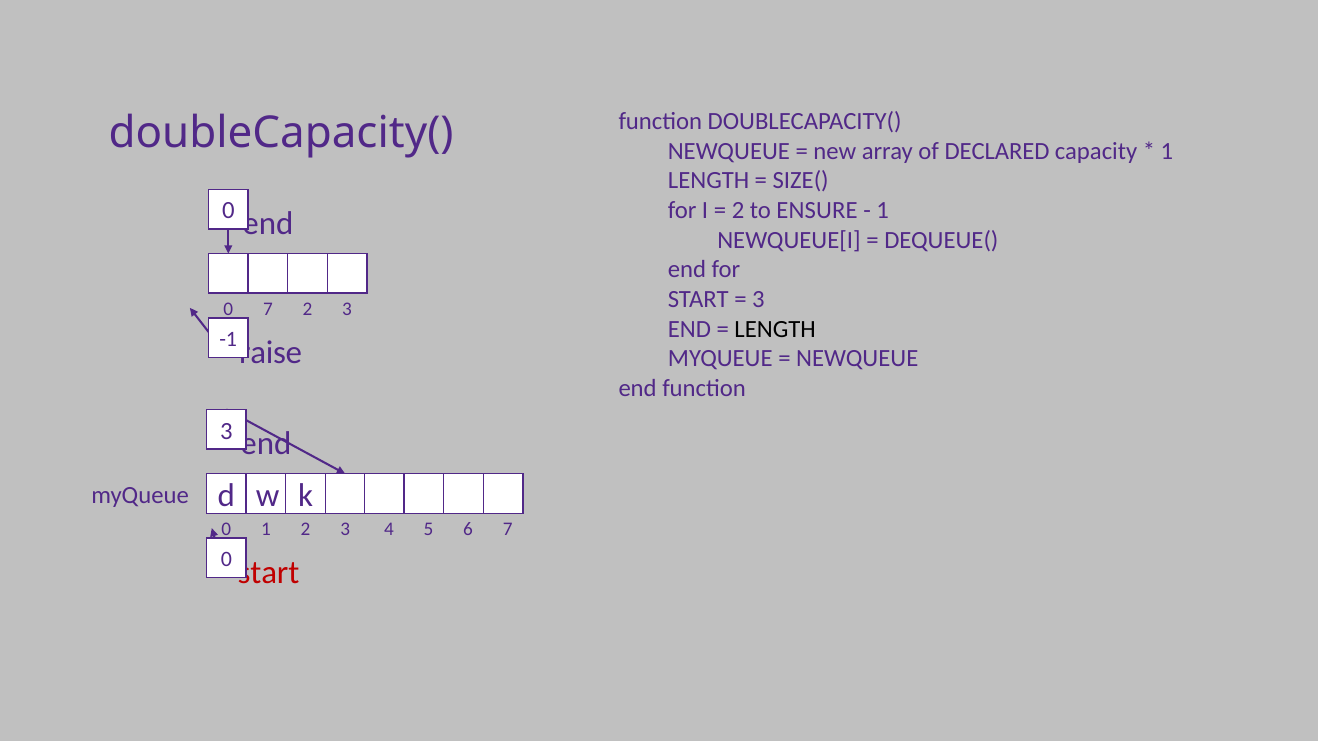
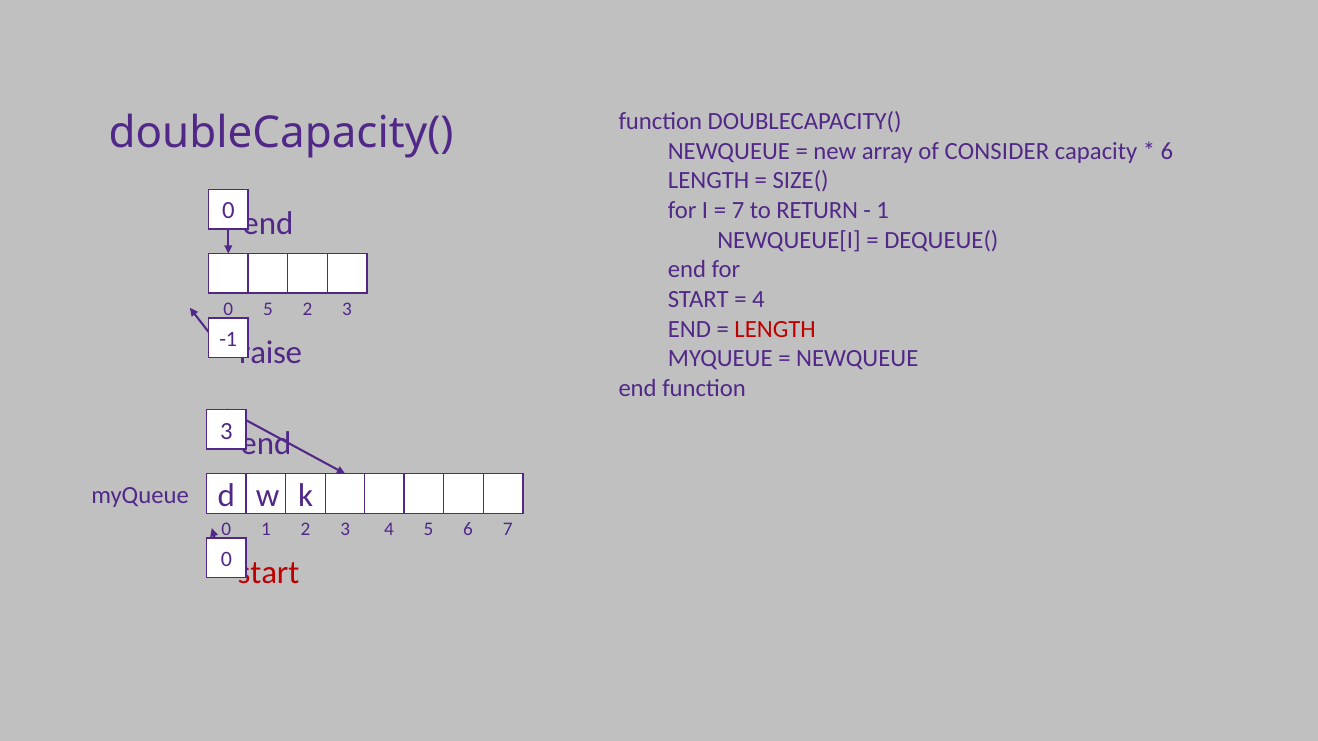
DECLARED: DECLARED -> CONSIDER (997, 151)
1: 1 -> 6 (1167, 151)
2: 2 -> 7 (738, 211)
ENSURE: ENSURE -> RETURN (817, 211)
3: 3 -> 4 (758, 300)
0 7: 7 -> 5 (268, 310)
LENGTH colour: black -> red (775, 329)
